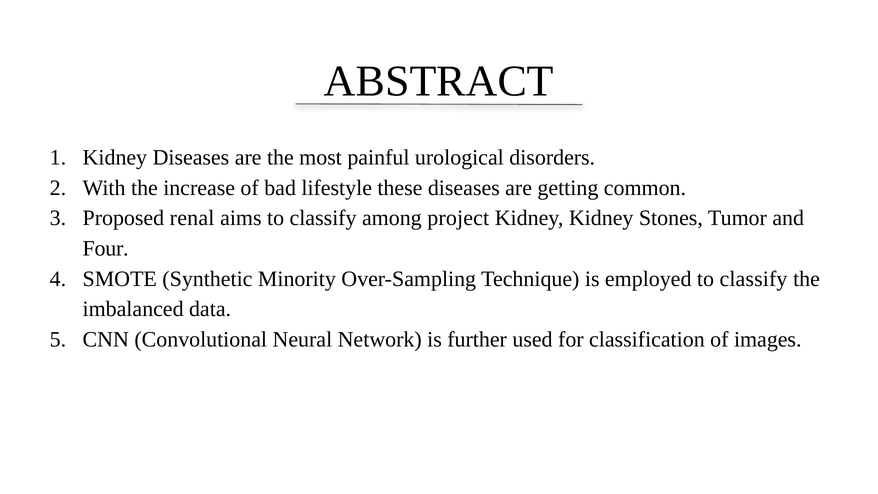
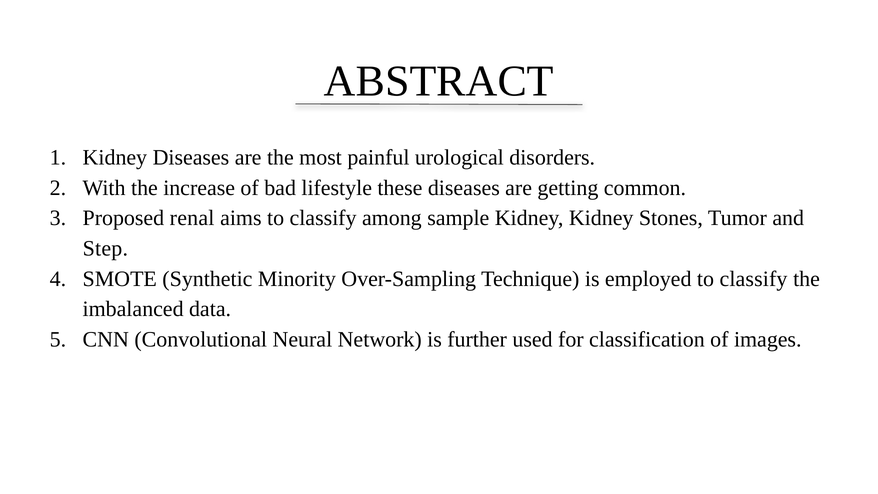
project: project -> sample (458, 218)
Four: Four -> Step (105, 248)
